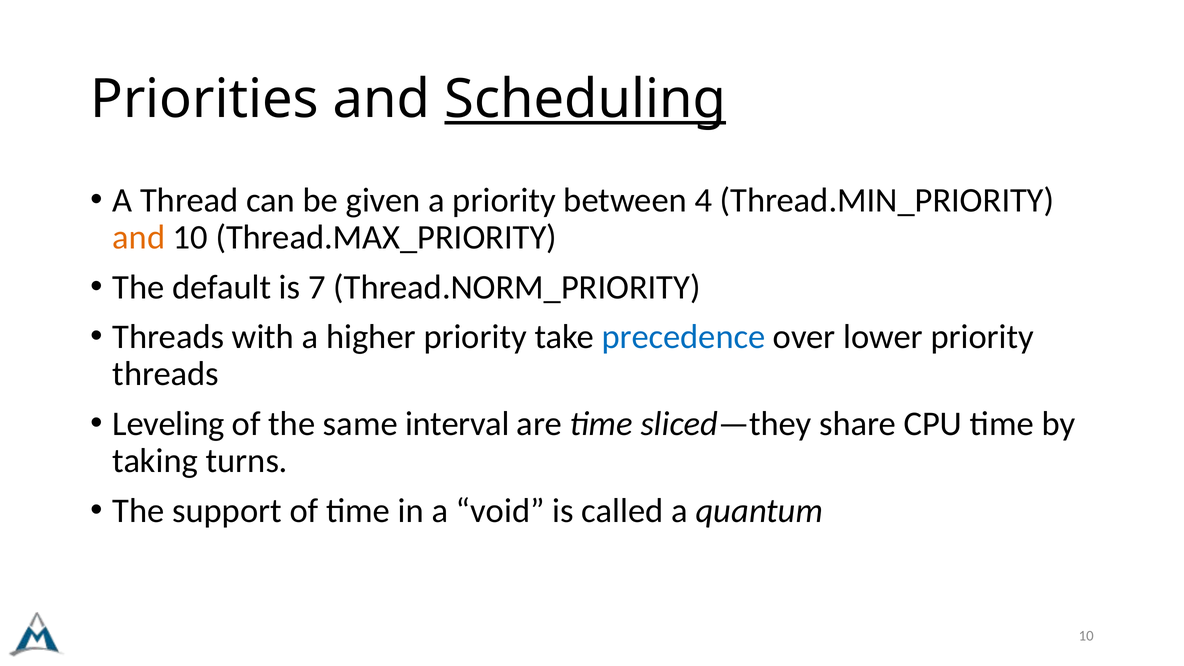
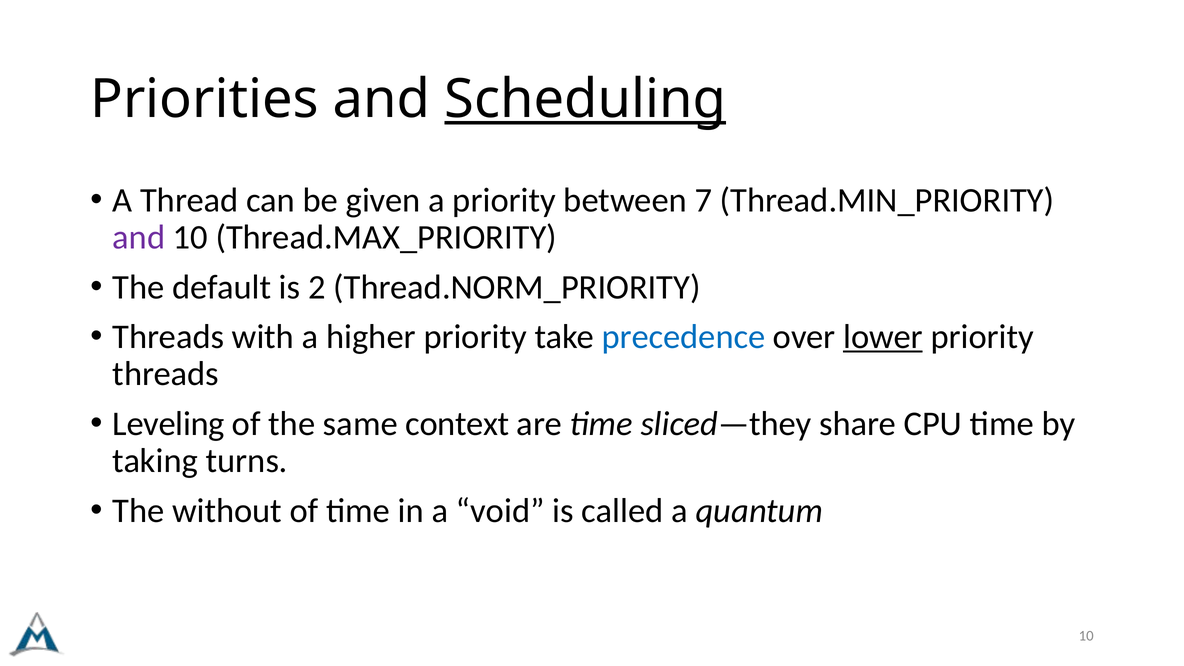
4: 4 -> 7 (703, 200)
and colour: orange -> purple (139, 237)
7: 7 -> 2 (317, 287)
lower underline: none -> present (883, 337)
interval: interval -> context (457, 424)
support: support -> without (227, 511)
